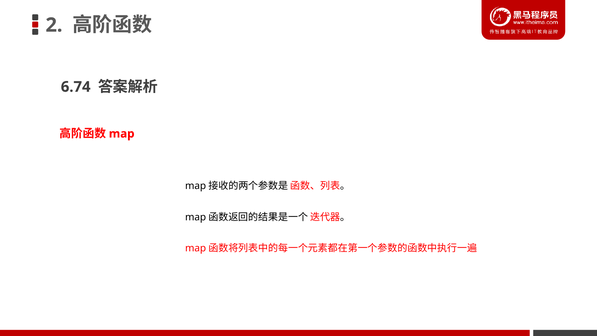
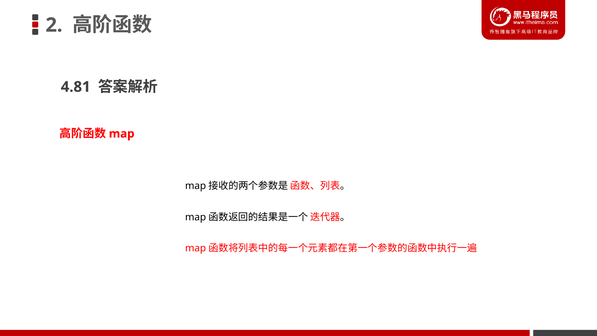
6.74: 6.74 -> 4.81 (76, 87)
